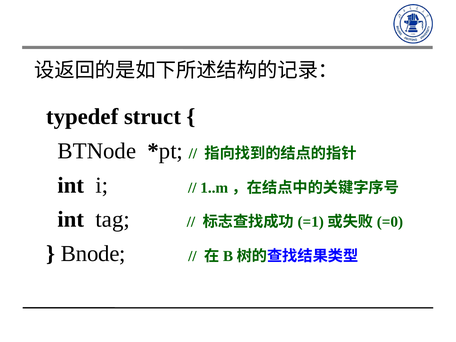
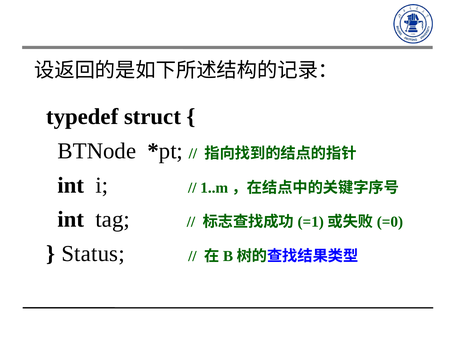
Bnode: Bnode -> Status (93, 254)
